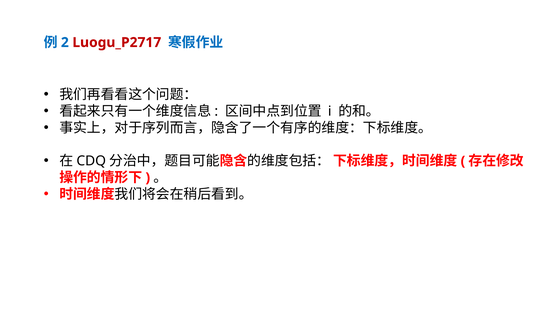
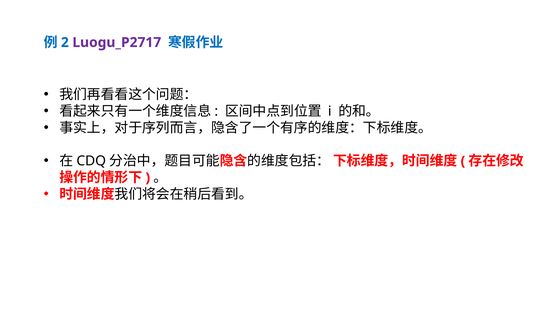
Luogu_P2717 colour: red -> purple (117, 42)
